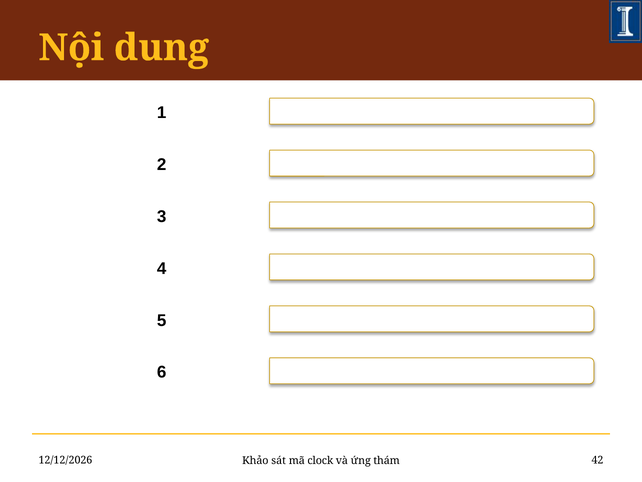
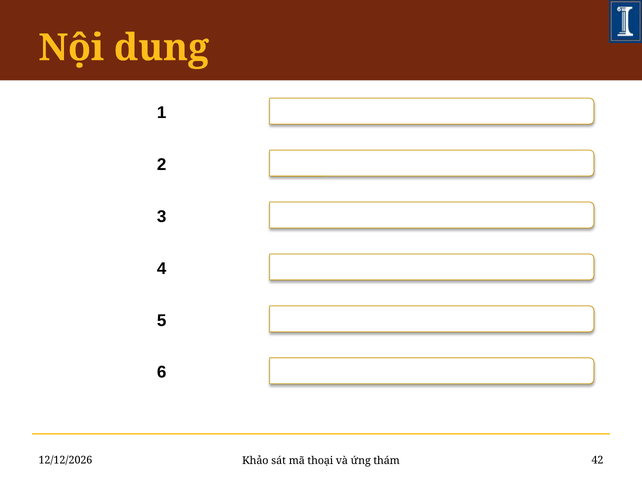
clock: clock -> thoại (320, 460)
